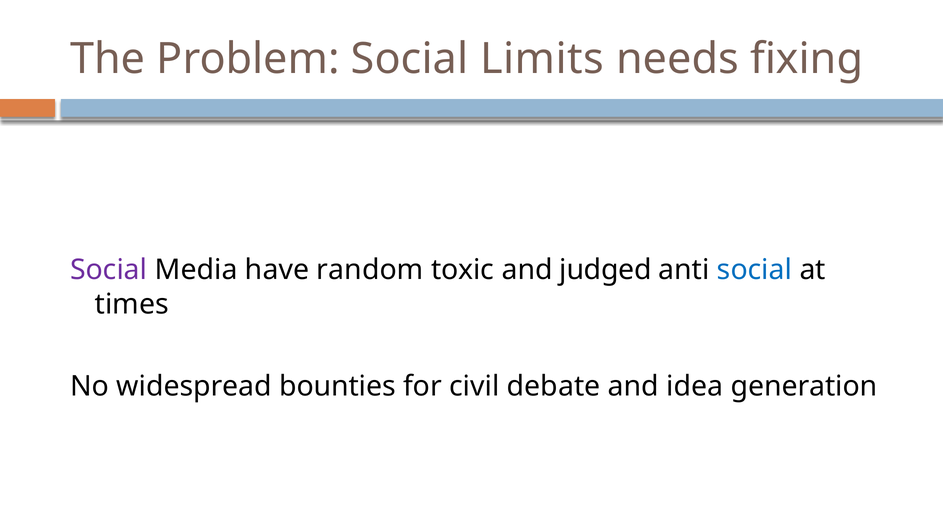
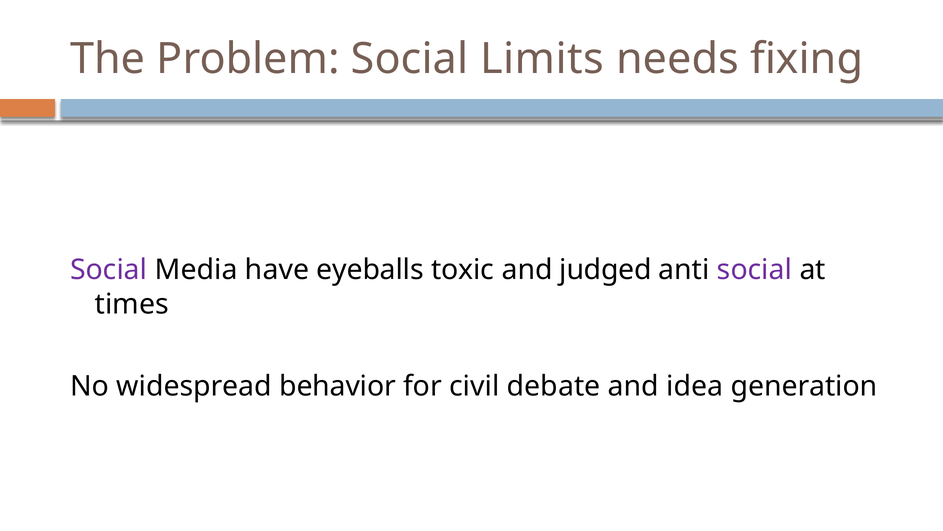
random: random -> eyeballs (370, 270)
social colour: blue -> purple (754, 270)
bounties: bounties -> behavior (338, 386)
